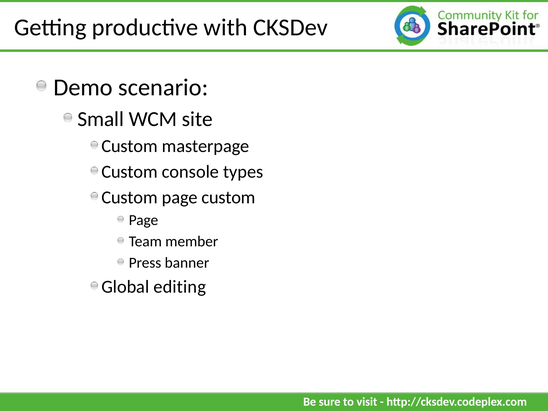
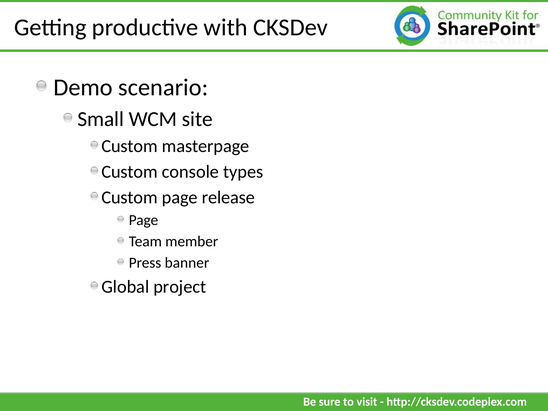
page custom: custom -> release (228, 197)
editing: editing -> project (180, 287)
